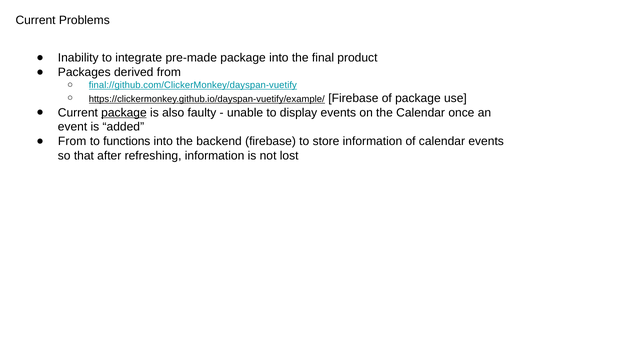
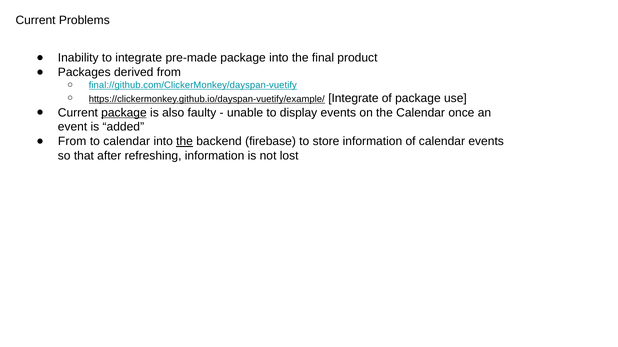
https://clickermonkey.github.io/dayspan-vuetify/example/ Firebase: Firebase -> Integrate (353, 98)
to functions: functions -> calendar (127, 142)
the underline: none -> present (185, 142)
